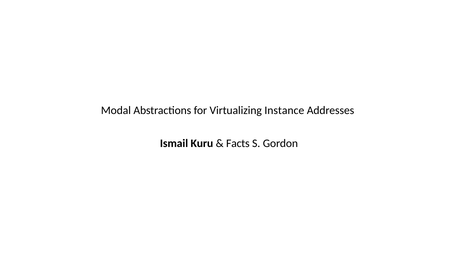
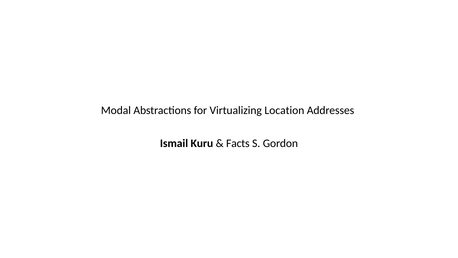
Instance: Instance -> Location (284, 110)
